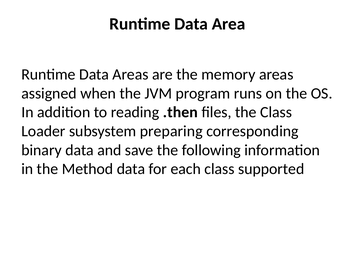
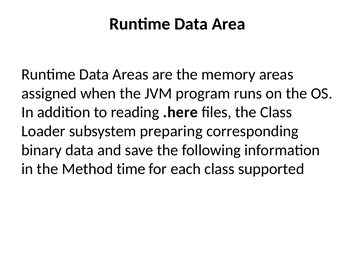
.then: .then -> .here (180, 112)
Method data: data -> time (131, 169)
